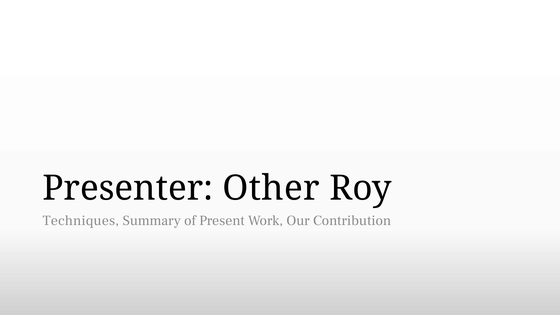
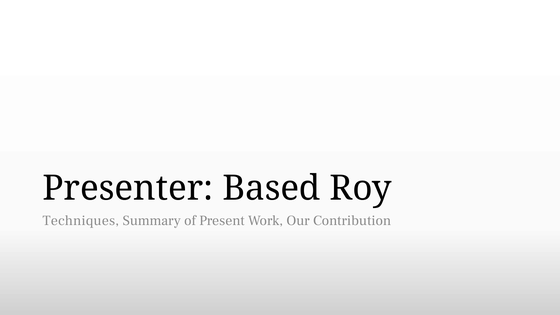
Other: Other -> Based (271, 188)
